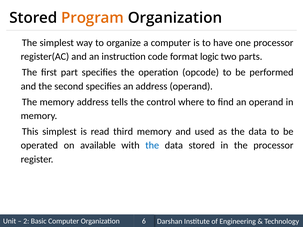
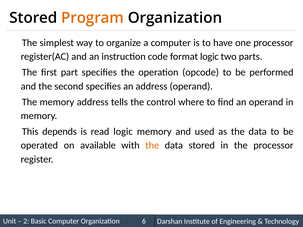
simplest: simplest -> depends (60, 132)
read third: third -> logic (123, 132)
the colour: blue -> orange (152, 146)
